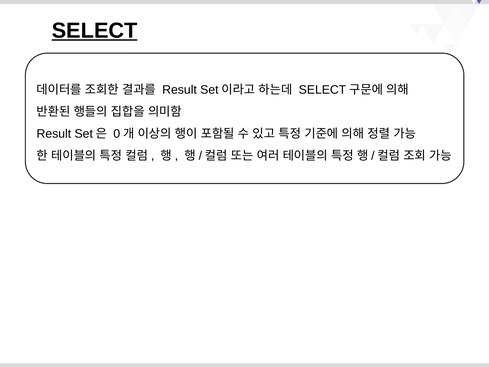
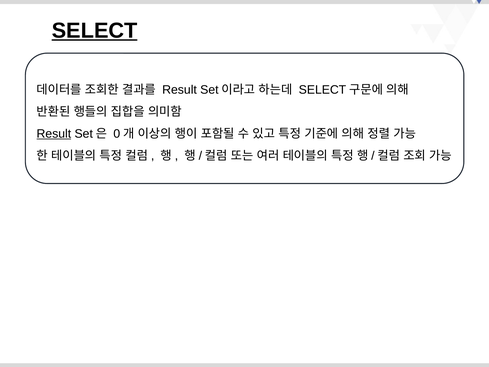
Result underline: none -> present (54, 134)
